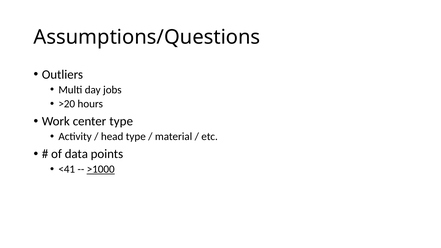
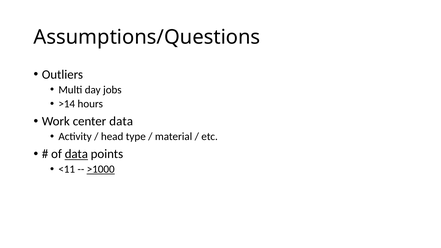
>20: >20 -> >14 (67, 104)
center type: type -> data (121, 121)
data underline: none -> present (76, 154)
<41: <41 -> <11 (67, 169)
